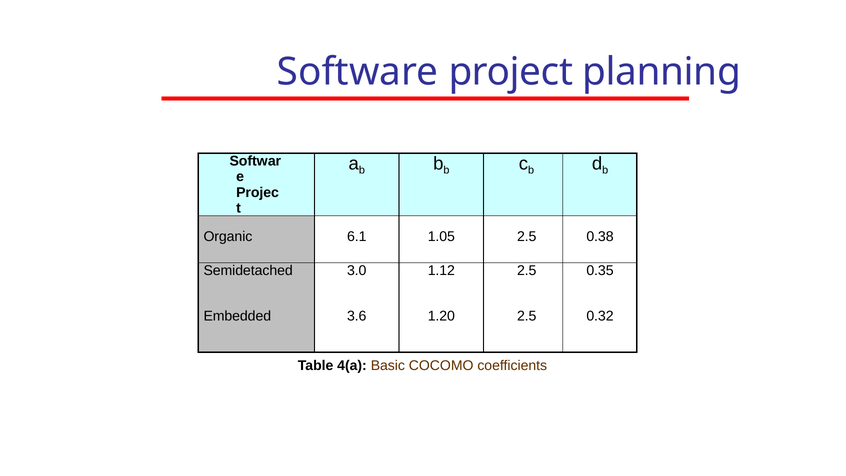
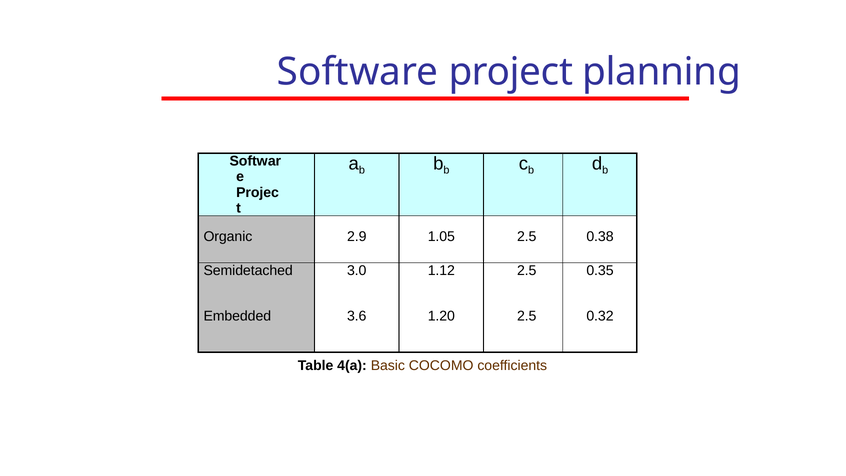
6.1: 6.1 -> 2.9 (357, 236)
